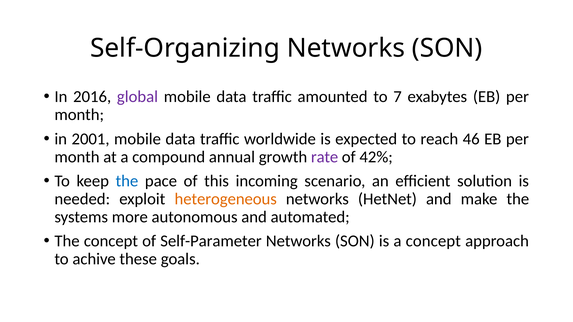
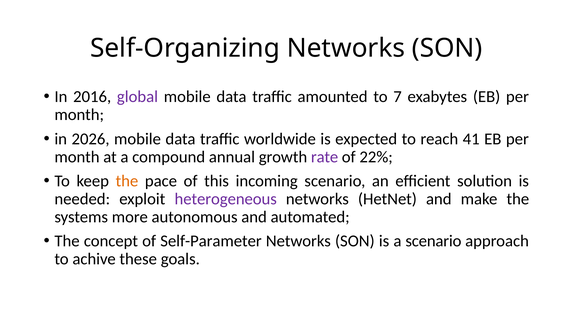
2001: 2001 -> 2026 (91, 139)
46: 46 -> 41 (471, 139)
42%: 42% -> 22% (376, 157)
the colour: blue -> orange (127, 181)
heterogeneous colour: orange -> purple (226, 199)
a concept: concept -> scenario (433, 241)
